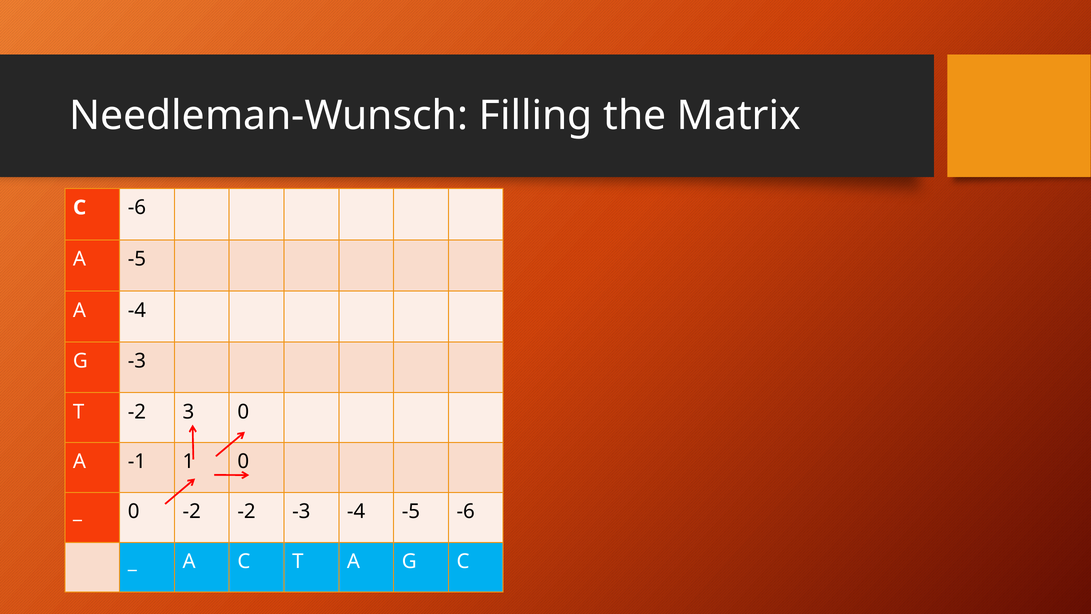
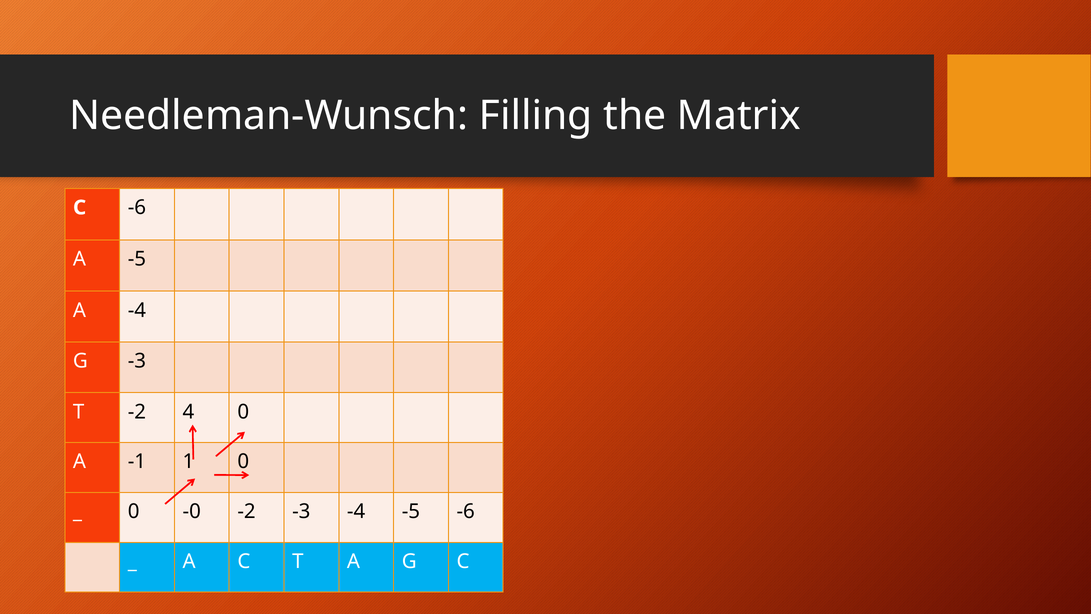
3: 3 -> 4 (188, 412)
0 -2: -2 -> -0 (192, 511)
